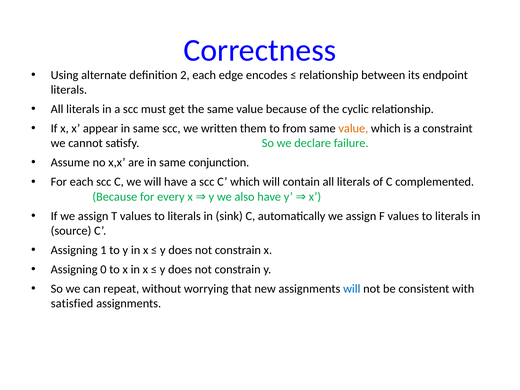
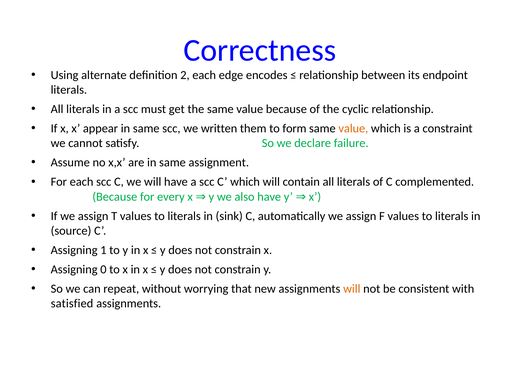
from: from -> form (294, 128)
conjunction: conjunction -> assignment (219, 163)
will colour: blue -> orange (352, 289)
